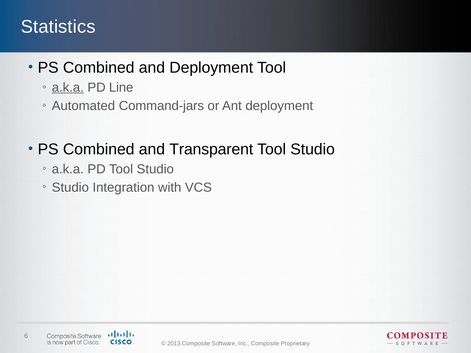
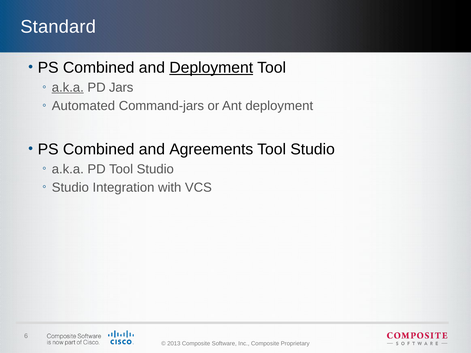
Statistics: Statistics -> Standard (58, 27)
Deployment underline: none -> present (211, 68)
Line: Line -> Jars (121, 88)
Transparent: Transparent -> Agreements (211, 149)
